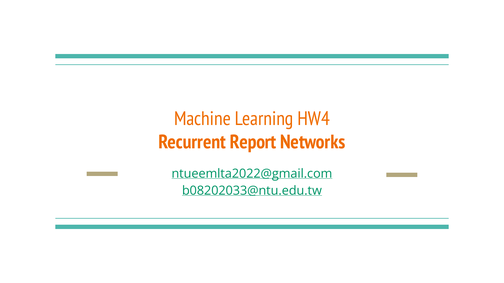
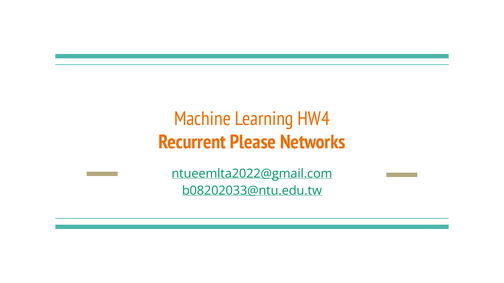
Report: Report -> Please (253, 142)
